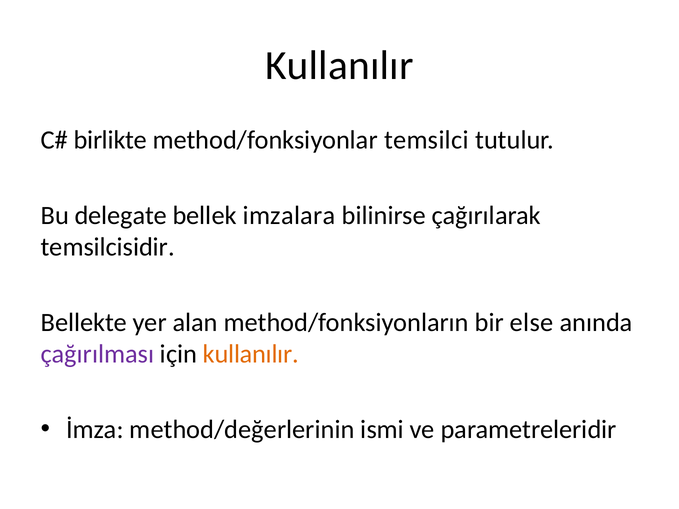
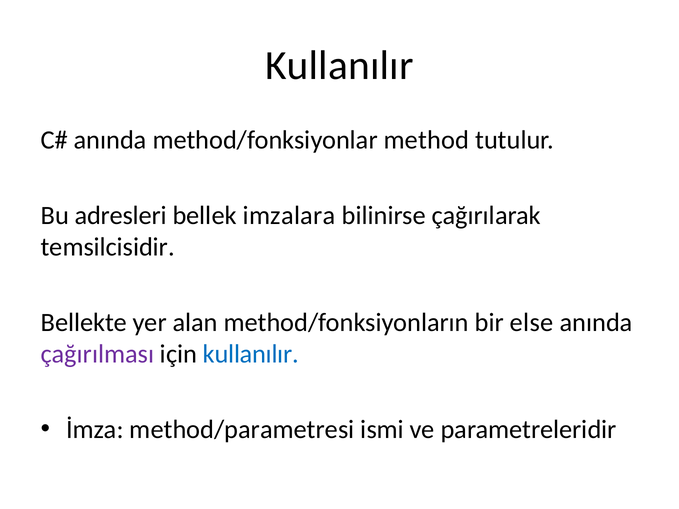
birlikte: birlikte -> anında (110, 140)
temsilci: temsilci -> method (426, 140)
delegate: delegate -> adresleri (121, 215)
kullanılır colour: orange -> blue (251, 354)
method/değerlerinin: method/değerlerinin -> method/parametresi (242, 430)
